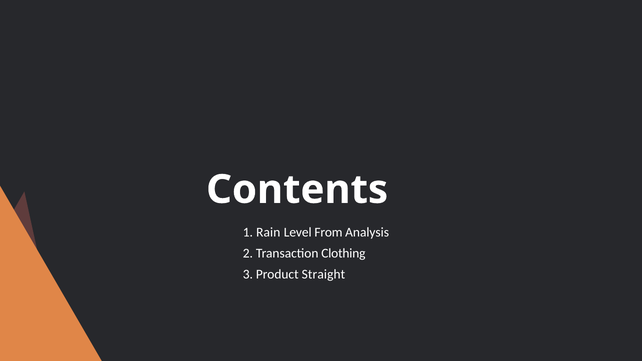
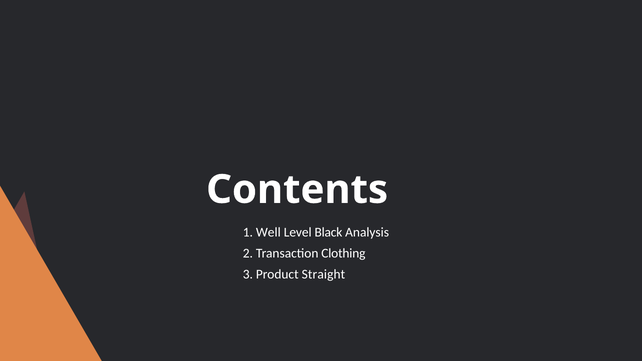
Rain: Rain -> Well (268, 232)
From: From -> Black (328, 232)
